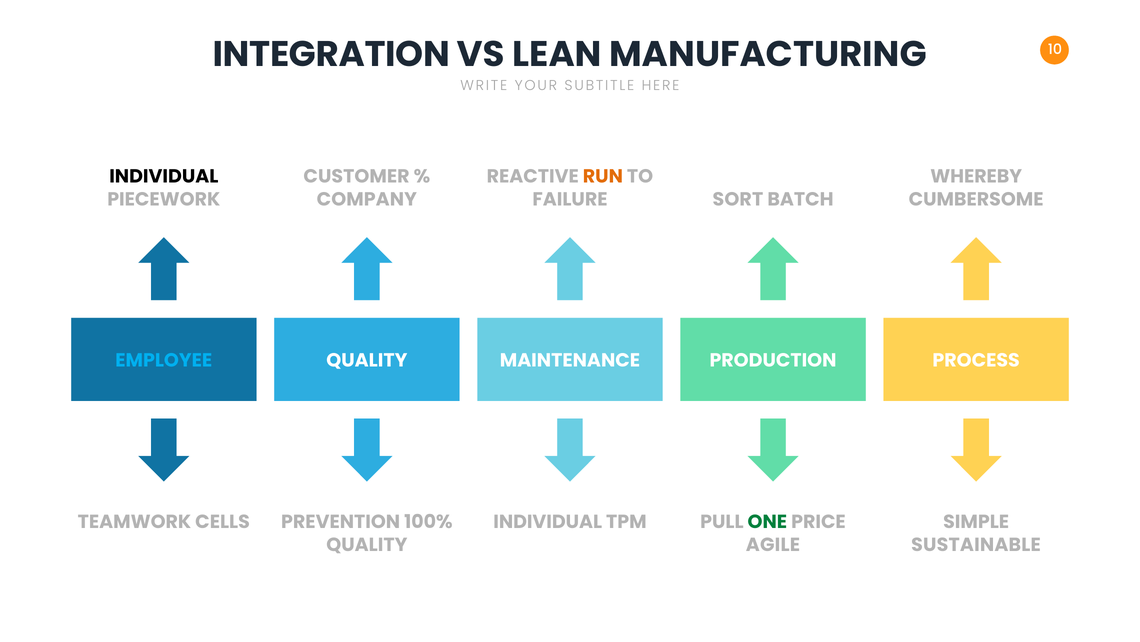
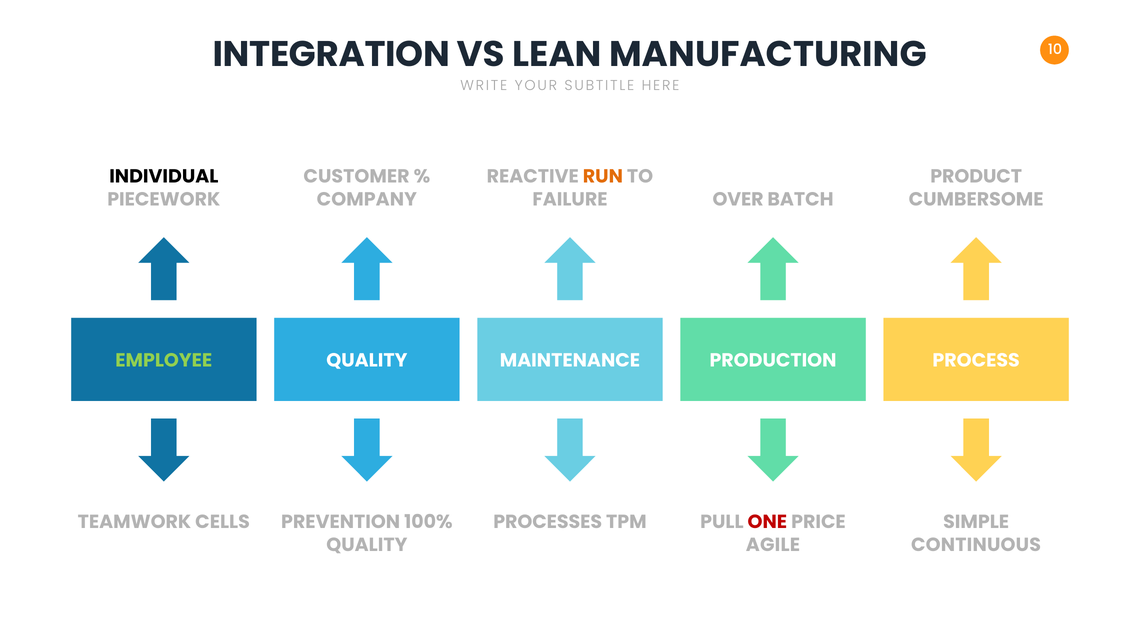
WHEREBY: WHEREBY -> PRODUCT (976, 176)
SORT: SORT -> OVER (738, 199)
EMPLOYEE colour: light blue -> light green (164, 360)
INDIVIDUAL: INDIVIDUAL -> PROCESSES (548, 521)
ONE colour: green -> red (767, 521)
SUSTAINABLE: SUSTAINABLE -> CONTINUOUS (976, 544)
